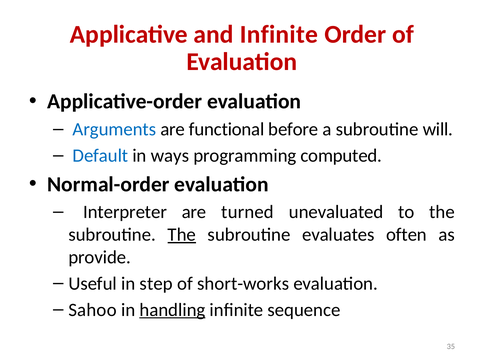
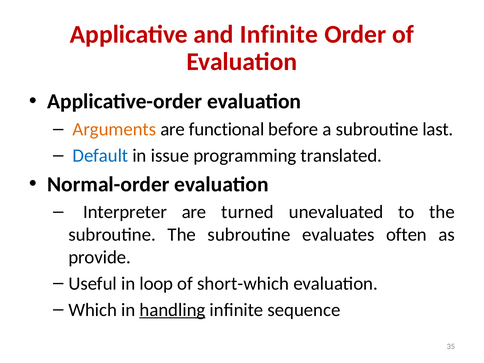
Arguments colour: blue -> orange (114, 129)
will: will -> last (438, 129)
ways: ways -> issue (170, 156)
computed: computed -> translated (341, 156)
The underline: present -> none (182, 235)
step: step -> loop (156, 283)
short-works: short-works -> short-which (243, 283)
Sahoo: Sahoo -> Which (93, 310)
